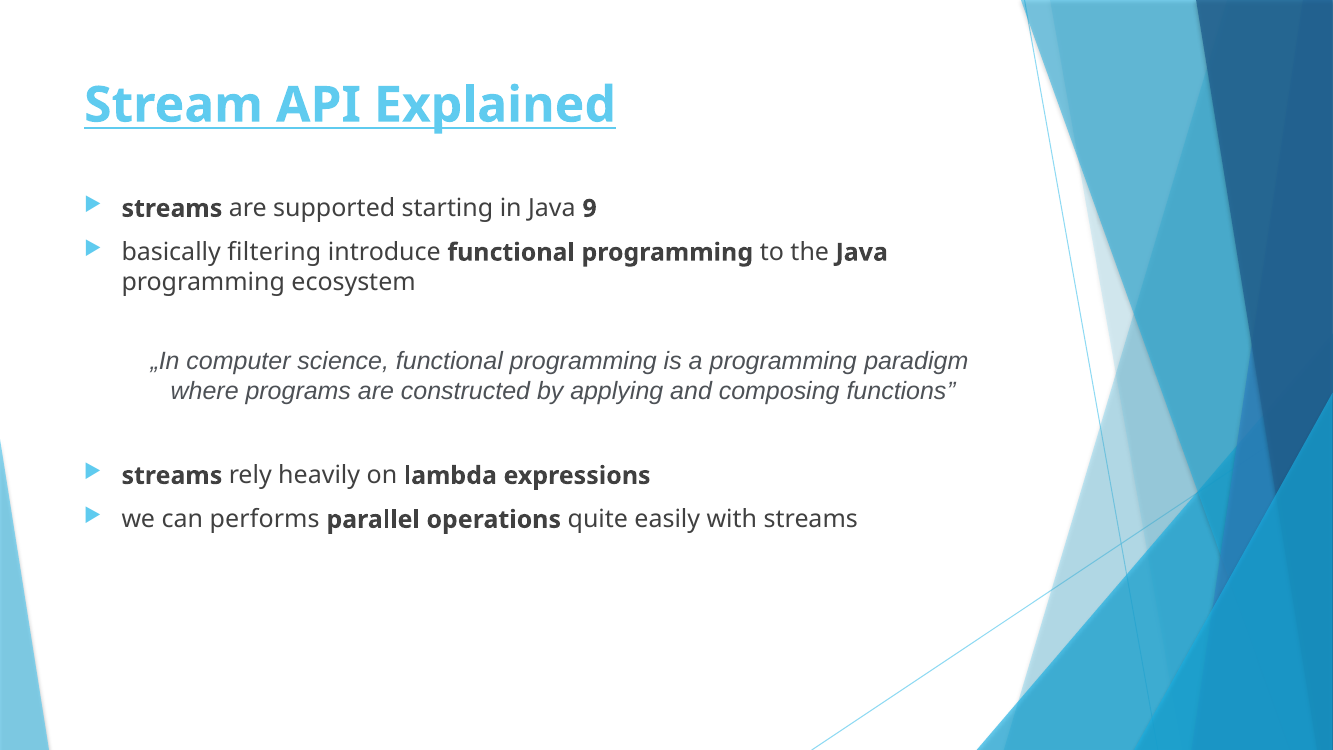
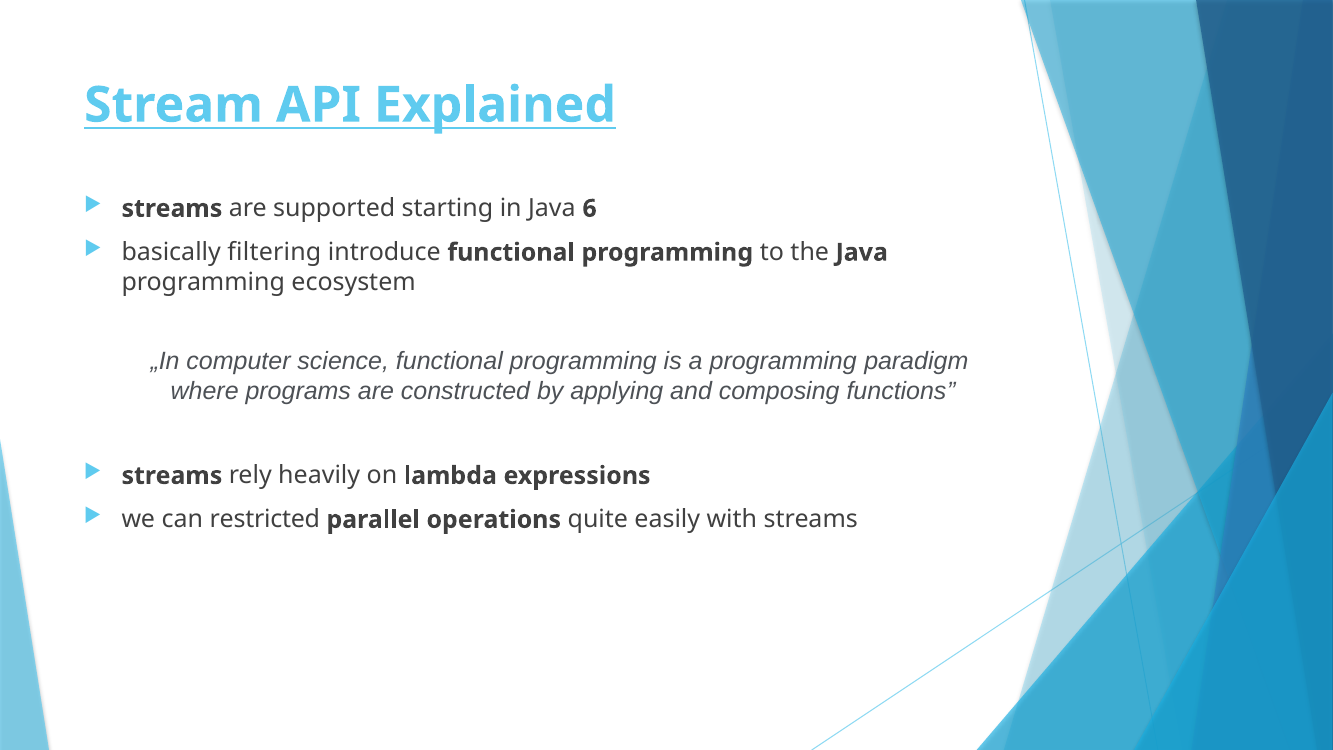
9: 9 -> 6 (590, 208)
performs: performs -> restricted (265, 519)
